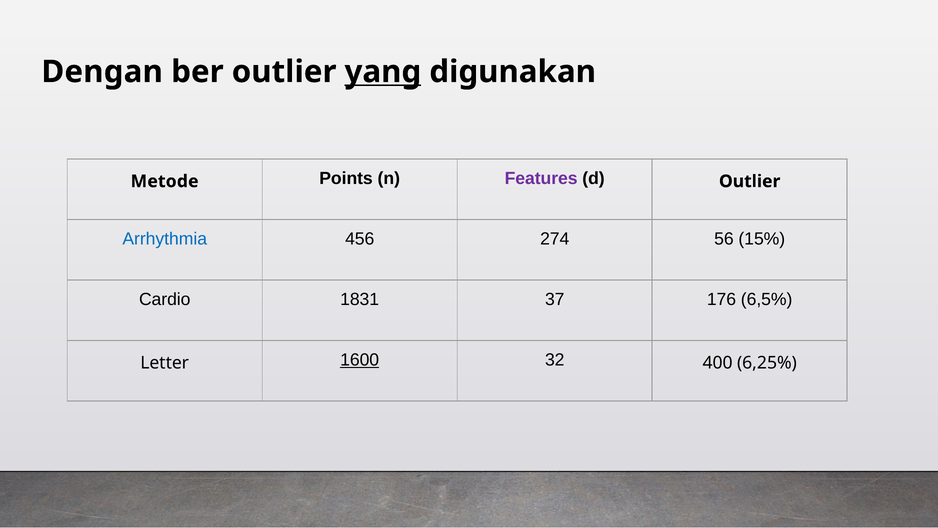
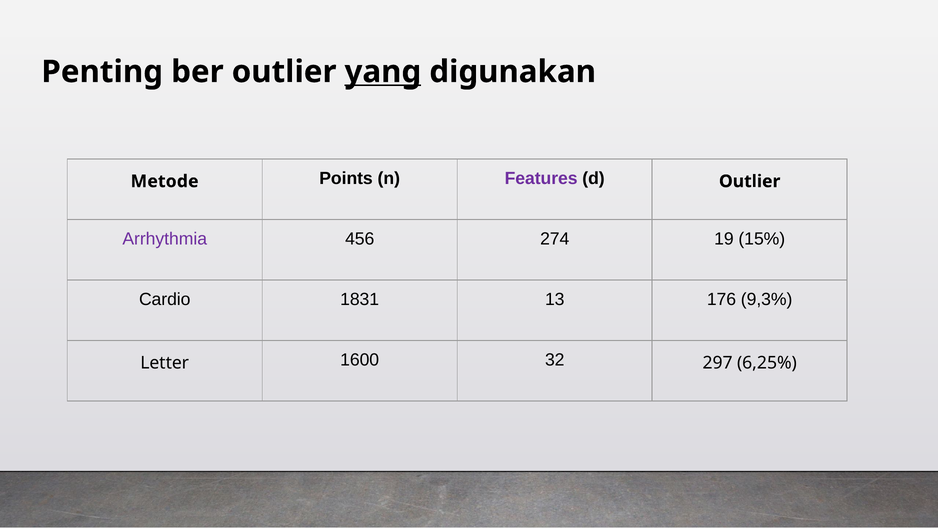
Dengan: Dengan -> Penting (102, 72)
Arrhythmia colour: blue -> purple (165, 239)
56: 56 -> 19 (724, 239)
37: 37 -> 13 (555, 299)
6,5%: 6,5% -> 9,3% (767, 299)
1600 underline: present -> none (360, 360)
400: 400 -> 297 (718, 362)
